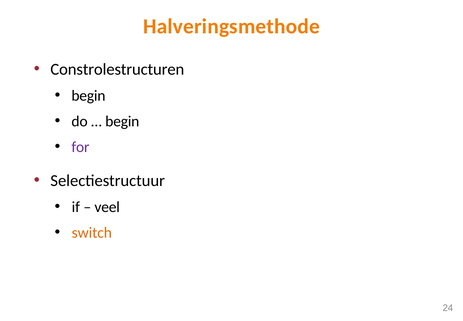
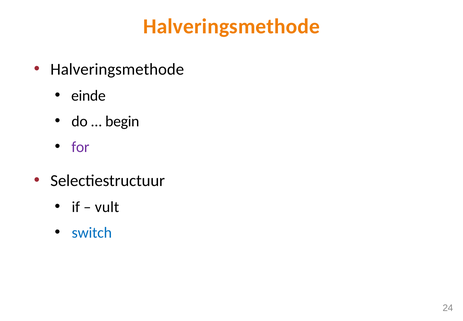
Constrolestructuren: Constrolestructuren -> Halveringsmethode (117, 69)
begin: begin -> einde (88, 95)
veel: veel -> vult (107, 207)
switch colour: orange -> blue (92, 232)
